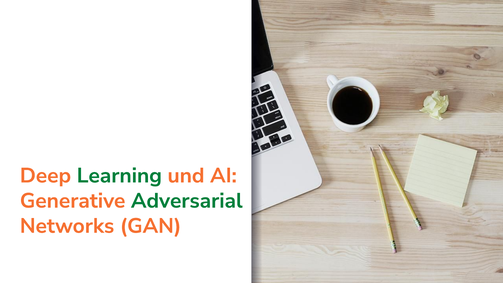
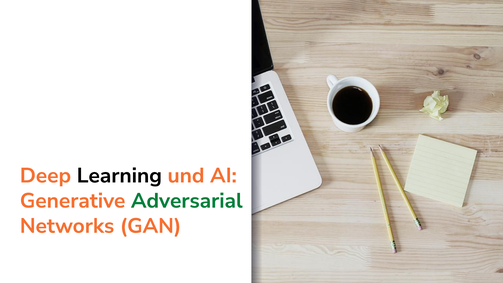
Learning colour: green -> black (119, 176)
